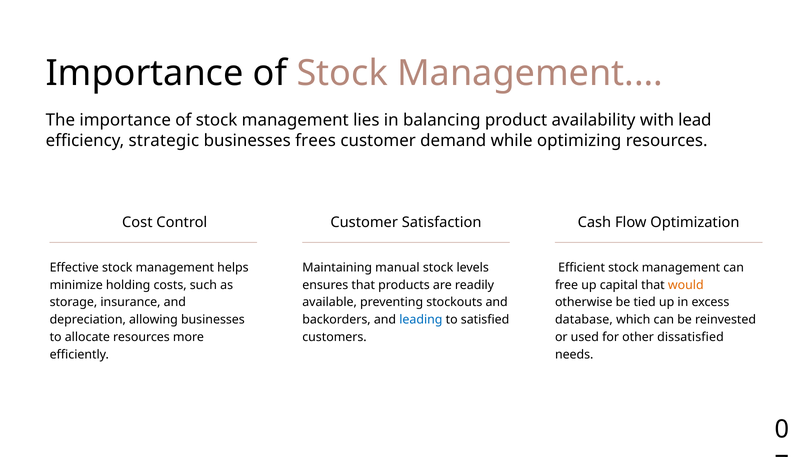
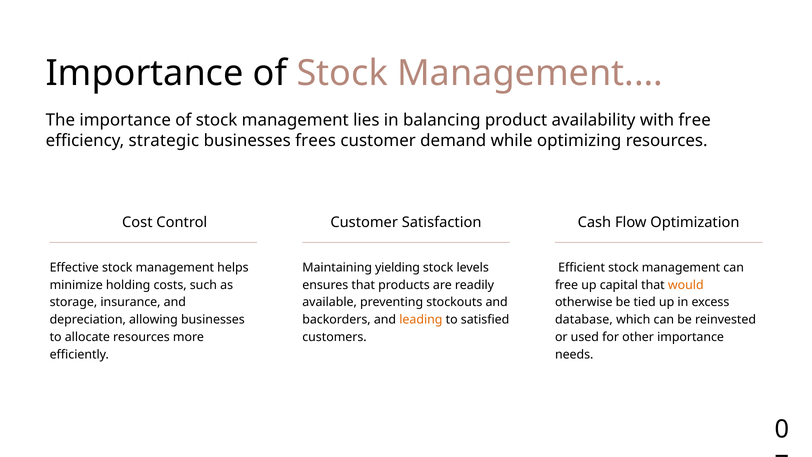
with lead: lead -> free (695, 120)
manual: manual -> yielding (398, 267)
leading colour: blue -> orange (421, 320)
other dissatisfied: dissatisfied -> importance (691, 337)
